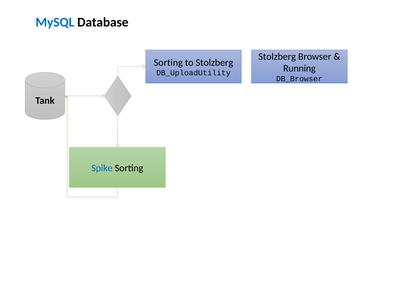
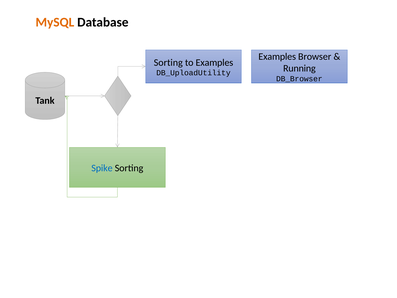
MySQL colour: blue -> orange (55, 22)
Stolzberg: Stolzberg -> Examples (277, 56)
to Stolzberg: Stolzberg -> Examples (214, 62)
